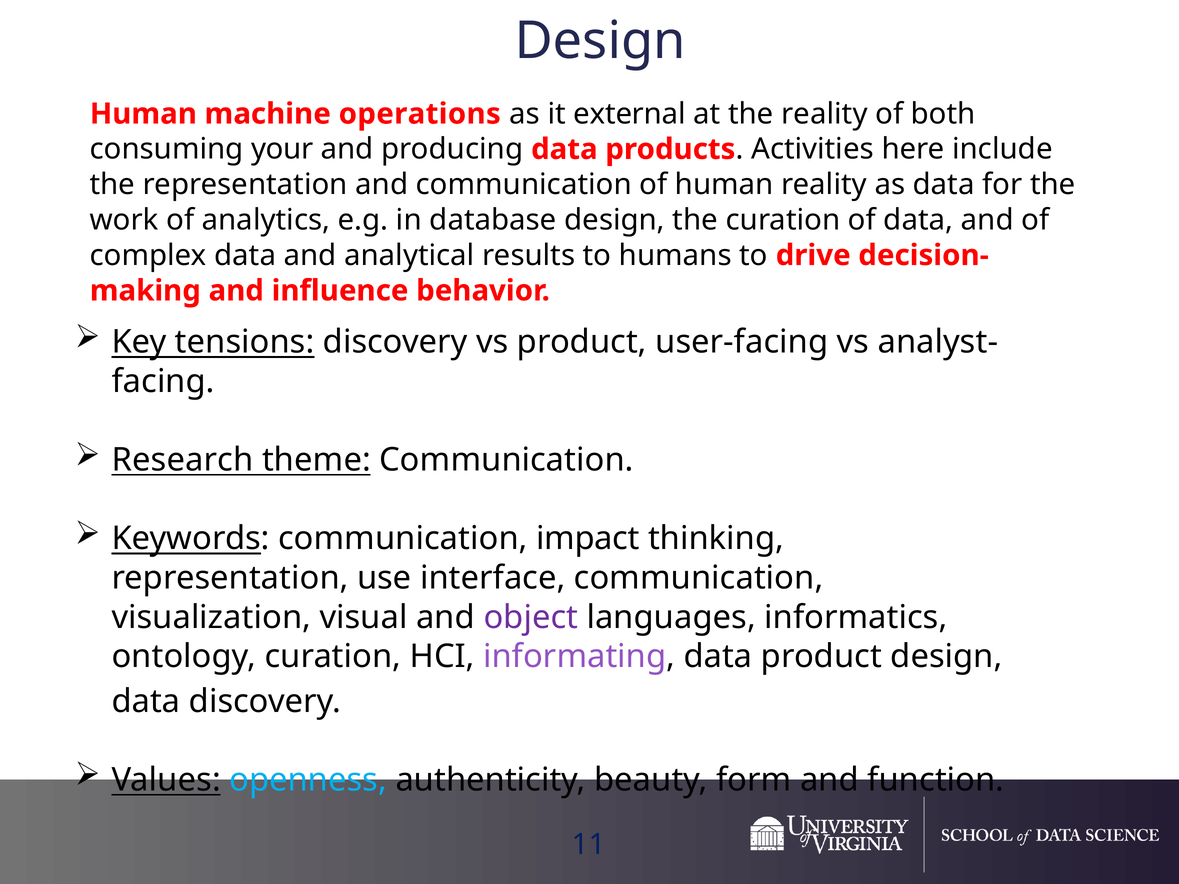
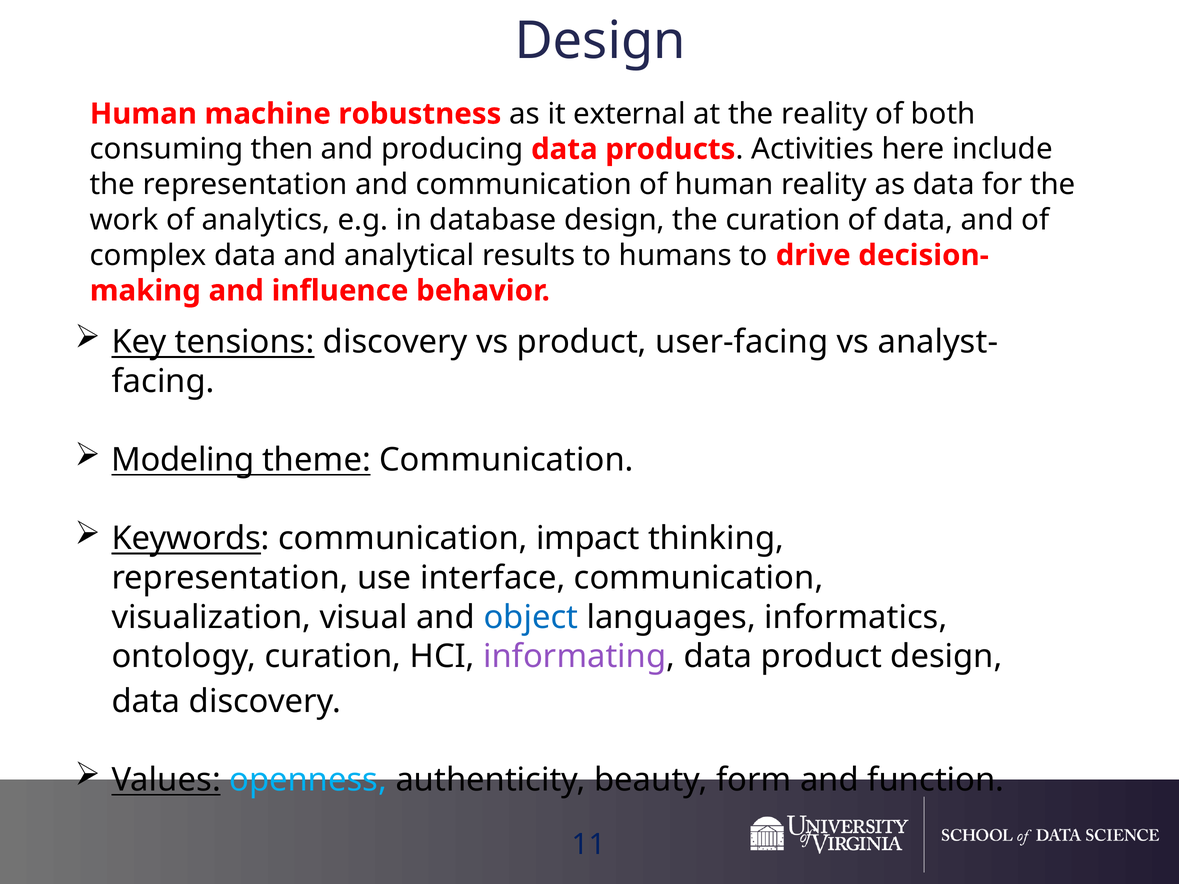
operations: operations -> robustness (420, 114)
your: your -> then (282, 149)
Research: Research -> Modeling (183, 460)
object colour: purple -> blue (531, 617)
